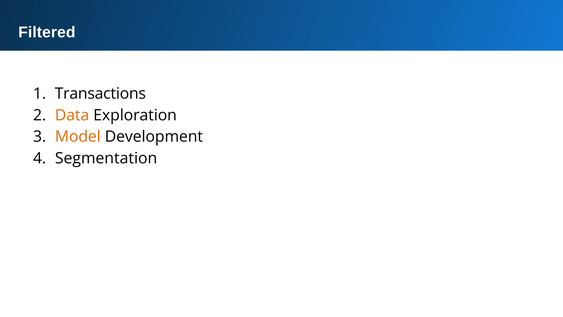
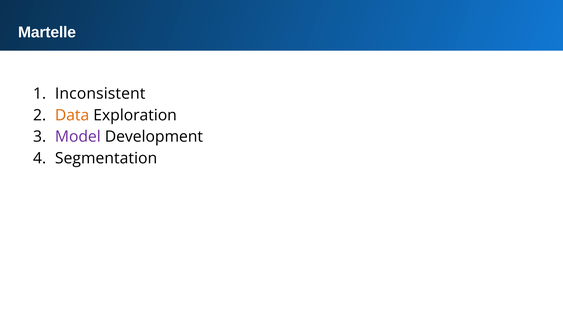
Filtered: Filtered -> Martelle (47, 32)
Transactions: Transactions -> Inconsistent (100, 93)
Model colour: orange -> purple (78, 137)
